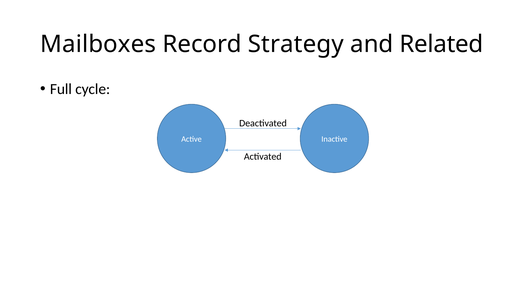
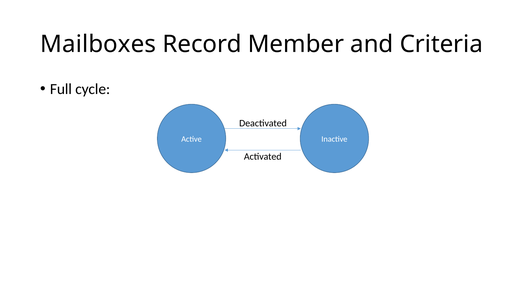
Strategy: Strategy -> Member (296, 44)
Related: Related -> Criteria (441, 44)
